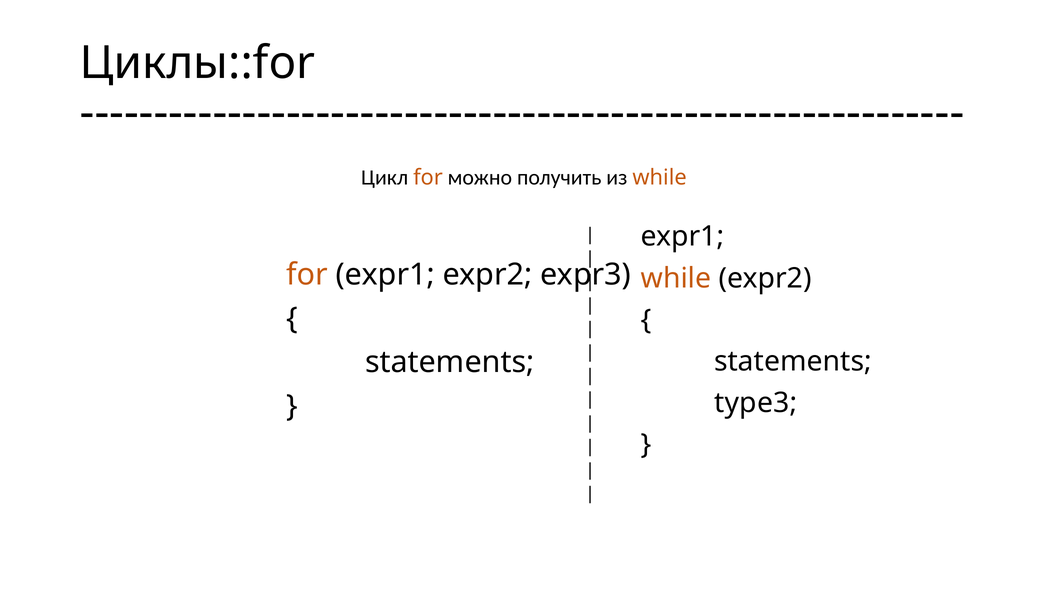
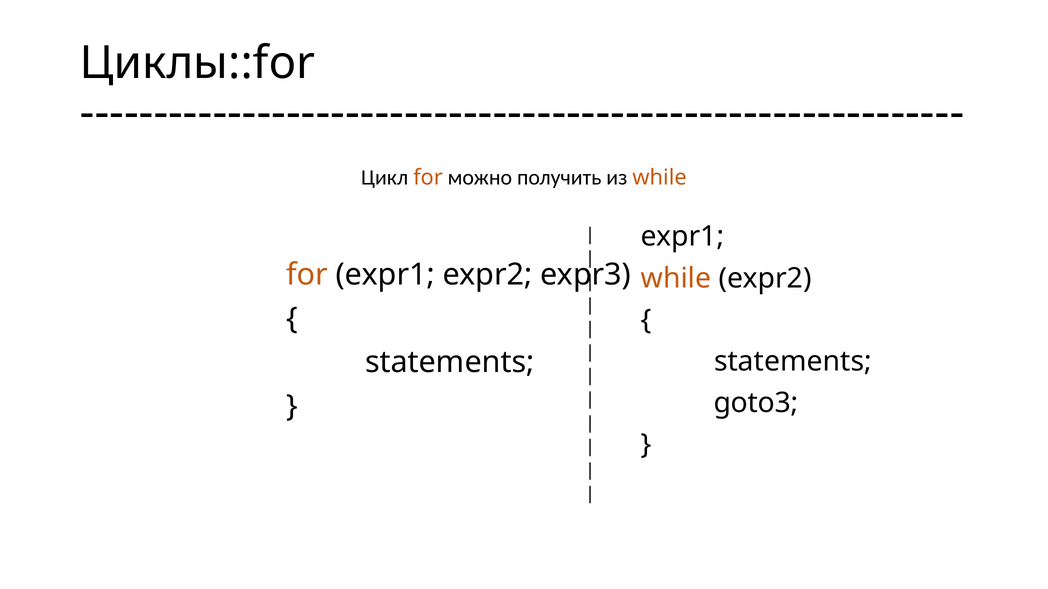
type3: type3 -> goto3 (756, 403)
